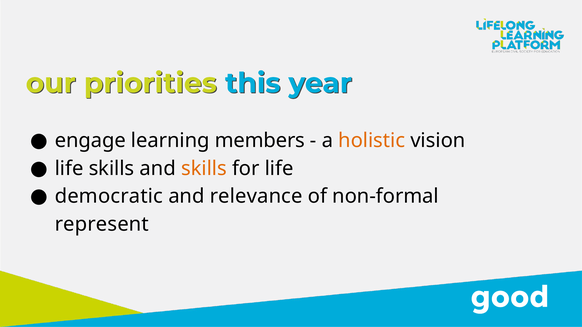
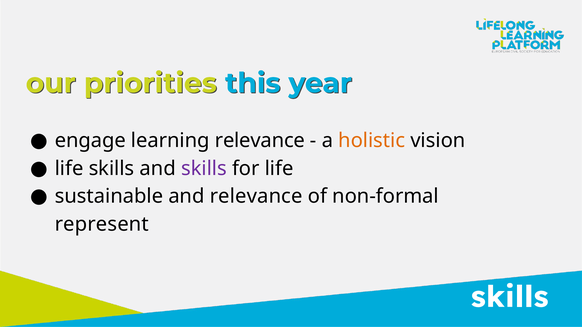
learning members: members -> relevance (260, 141)
skills colour: orange -> purple (204, 169)
democratic: democratic -> sustainable (109, 196)
good: good -> skills (510, 297)
